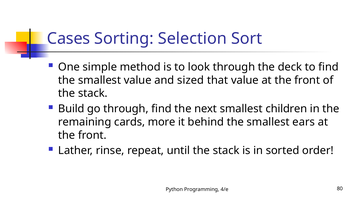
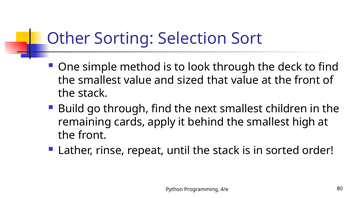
Cases: Cases -> Other (69, 39)
more: more -> apply (162, 122)
ears: ears -> high (304, 122)
